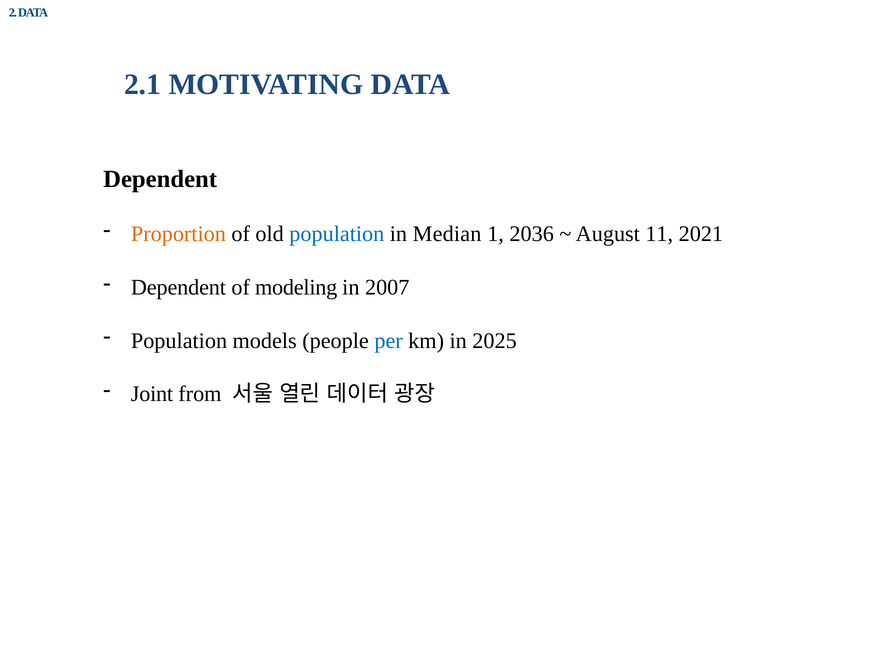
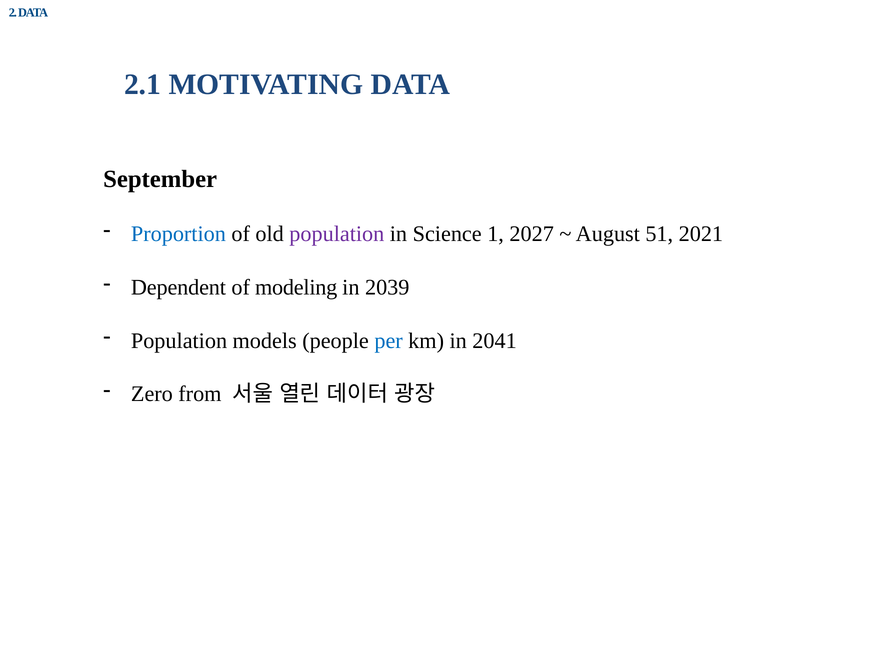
Dependent: Dependent -> September (160, 179)
Proportion colour: orange -> blue (178, 234)
population colour: blue -> purple (337, 234)
Median: Median -> Science (447, 234)
2036: 2036 -> 2027 (532, 234)
11: 11 -> 51 (659, 234)
2007: 2007 -> 2039 (387, 287)
2025: 2025 -> 2041 (495, 341)
Joint: Joint -> Zero (152, 394)
